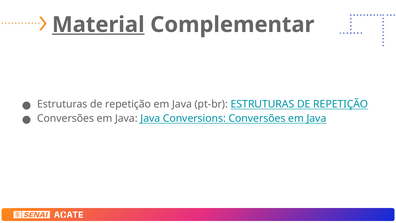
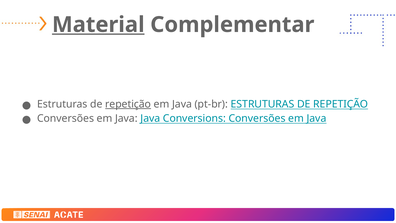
repetição underline: none -> present (128, 104)
